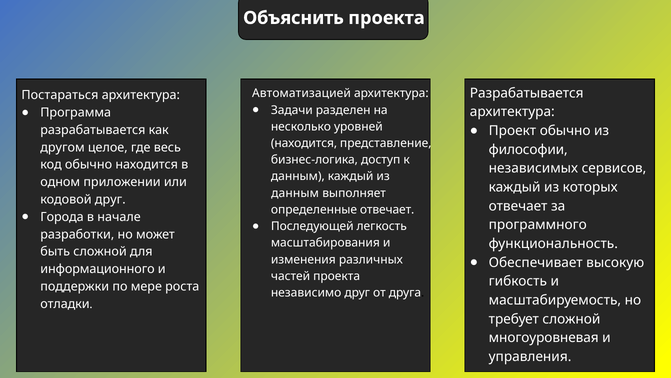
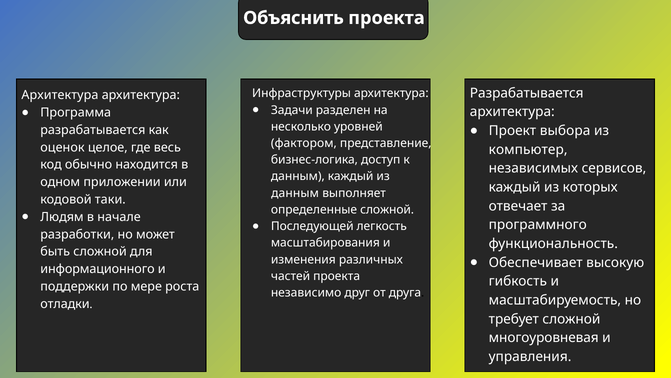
Автоматизацией: Автоматизацией -> Инфраструктуры (302, 93)
Постараться: Постараться -> Архитектура (60, 95)
Проект обычно: обычно -> выбора (565, 131)
находится: находится -> фактором (304, 143)
другом: другом -> оценок (62, 147)
философии: философии -> компьютер (528, 149)
кодовой друг: друг -> таки (110, 199)
определенные отвечает: отвечает -> сложной (387, 209)
Города: Города -> Людям (62, 217)
